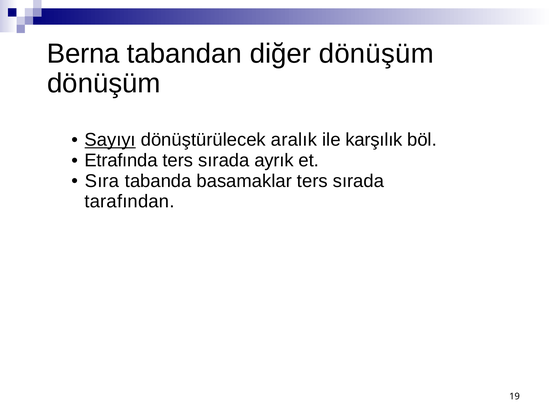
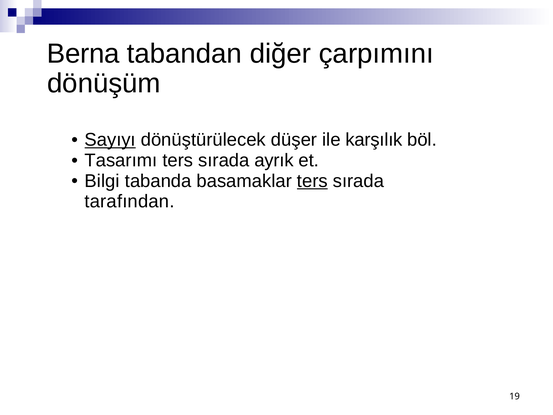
diğer dönüşüm: dönüşüm -> çarpımını (376, 54)
aralık: aralık -> düşer (294, 140)
Etrafında: Etrafında -> Tasarımı (121, 160)
Sıra: Sıra -> Bilgi (102, 181)
ters underline: none -> present (312, 181)
